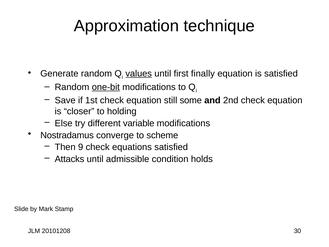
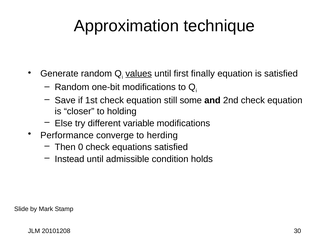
one-bit underline: present -> none (106, 87)
Nostradamus: Nostradamus -> Performance (67, 135)
scheme: scheme -> herding (162, 135)
9: 9 -> 0 (81, 147)
Attacks: Attacks -> Instead (70, 159)
